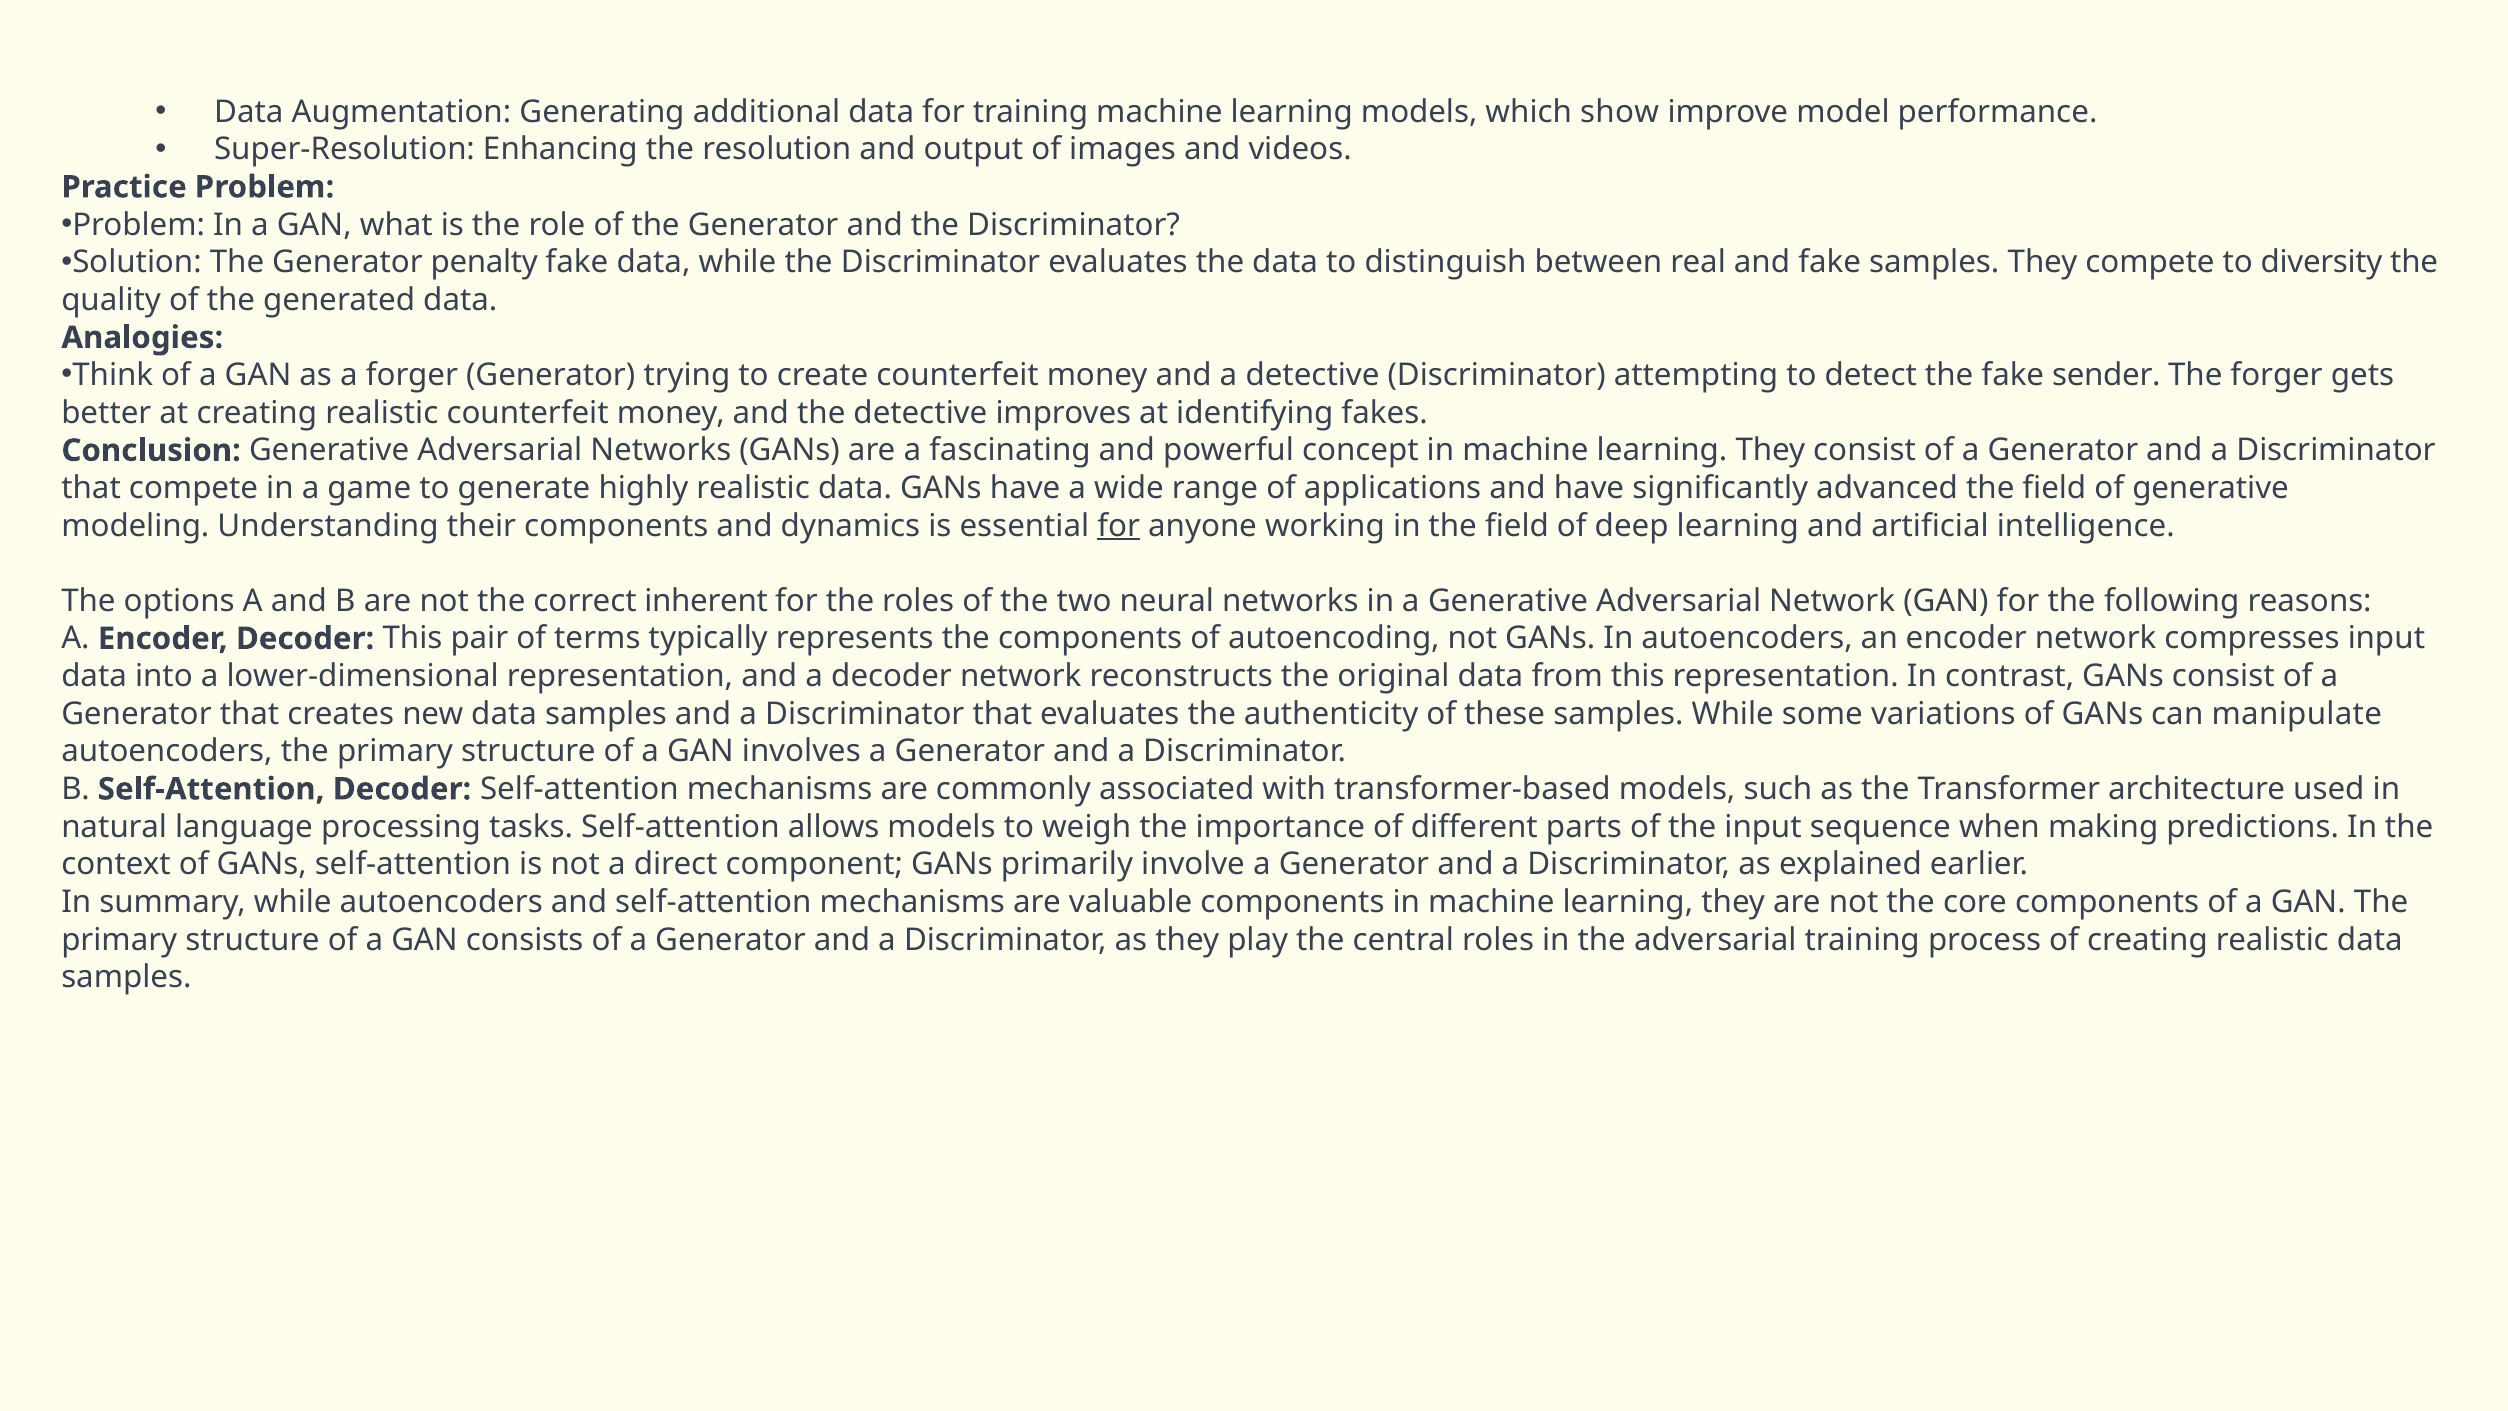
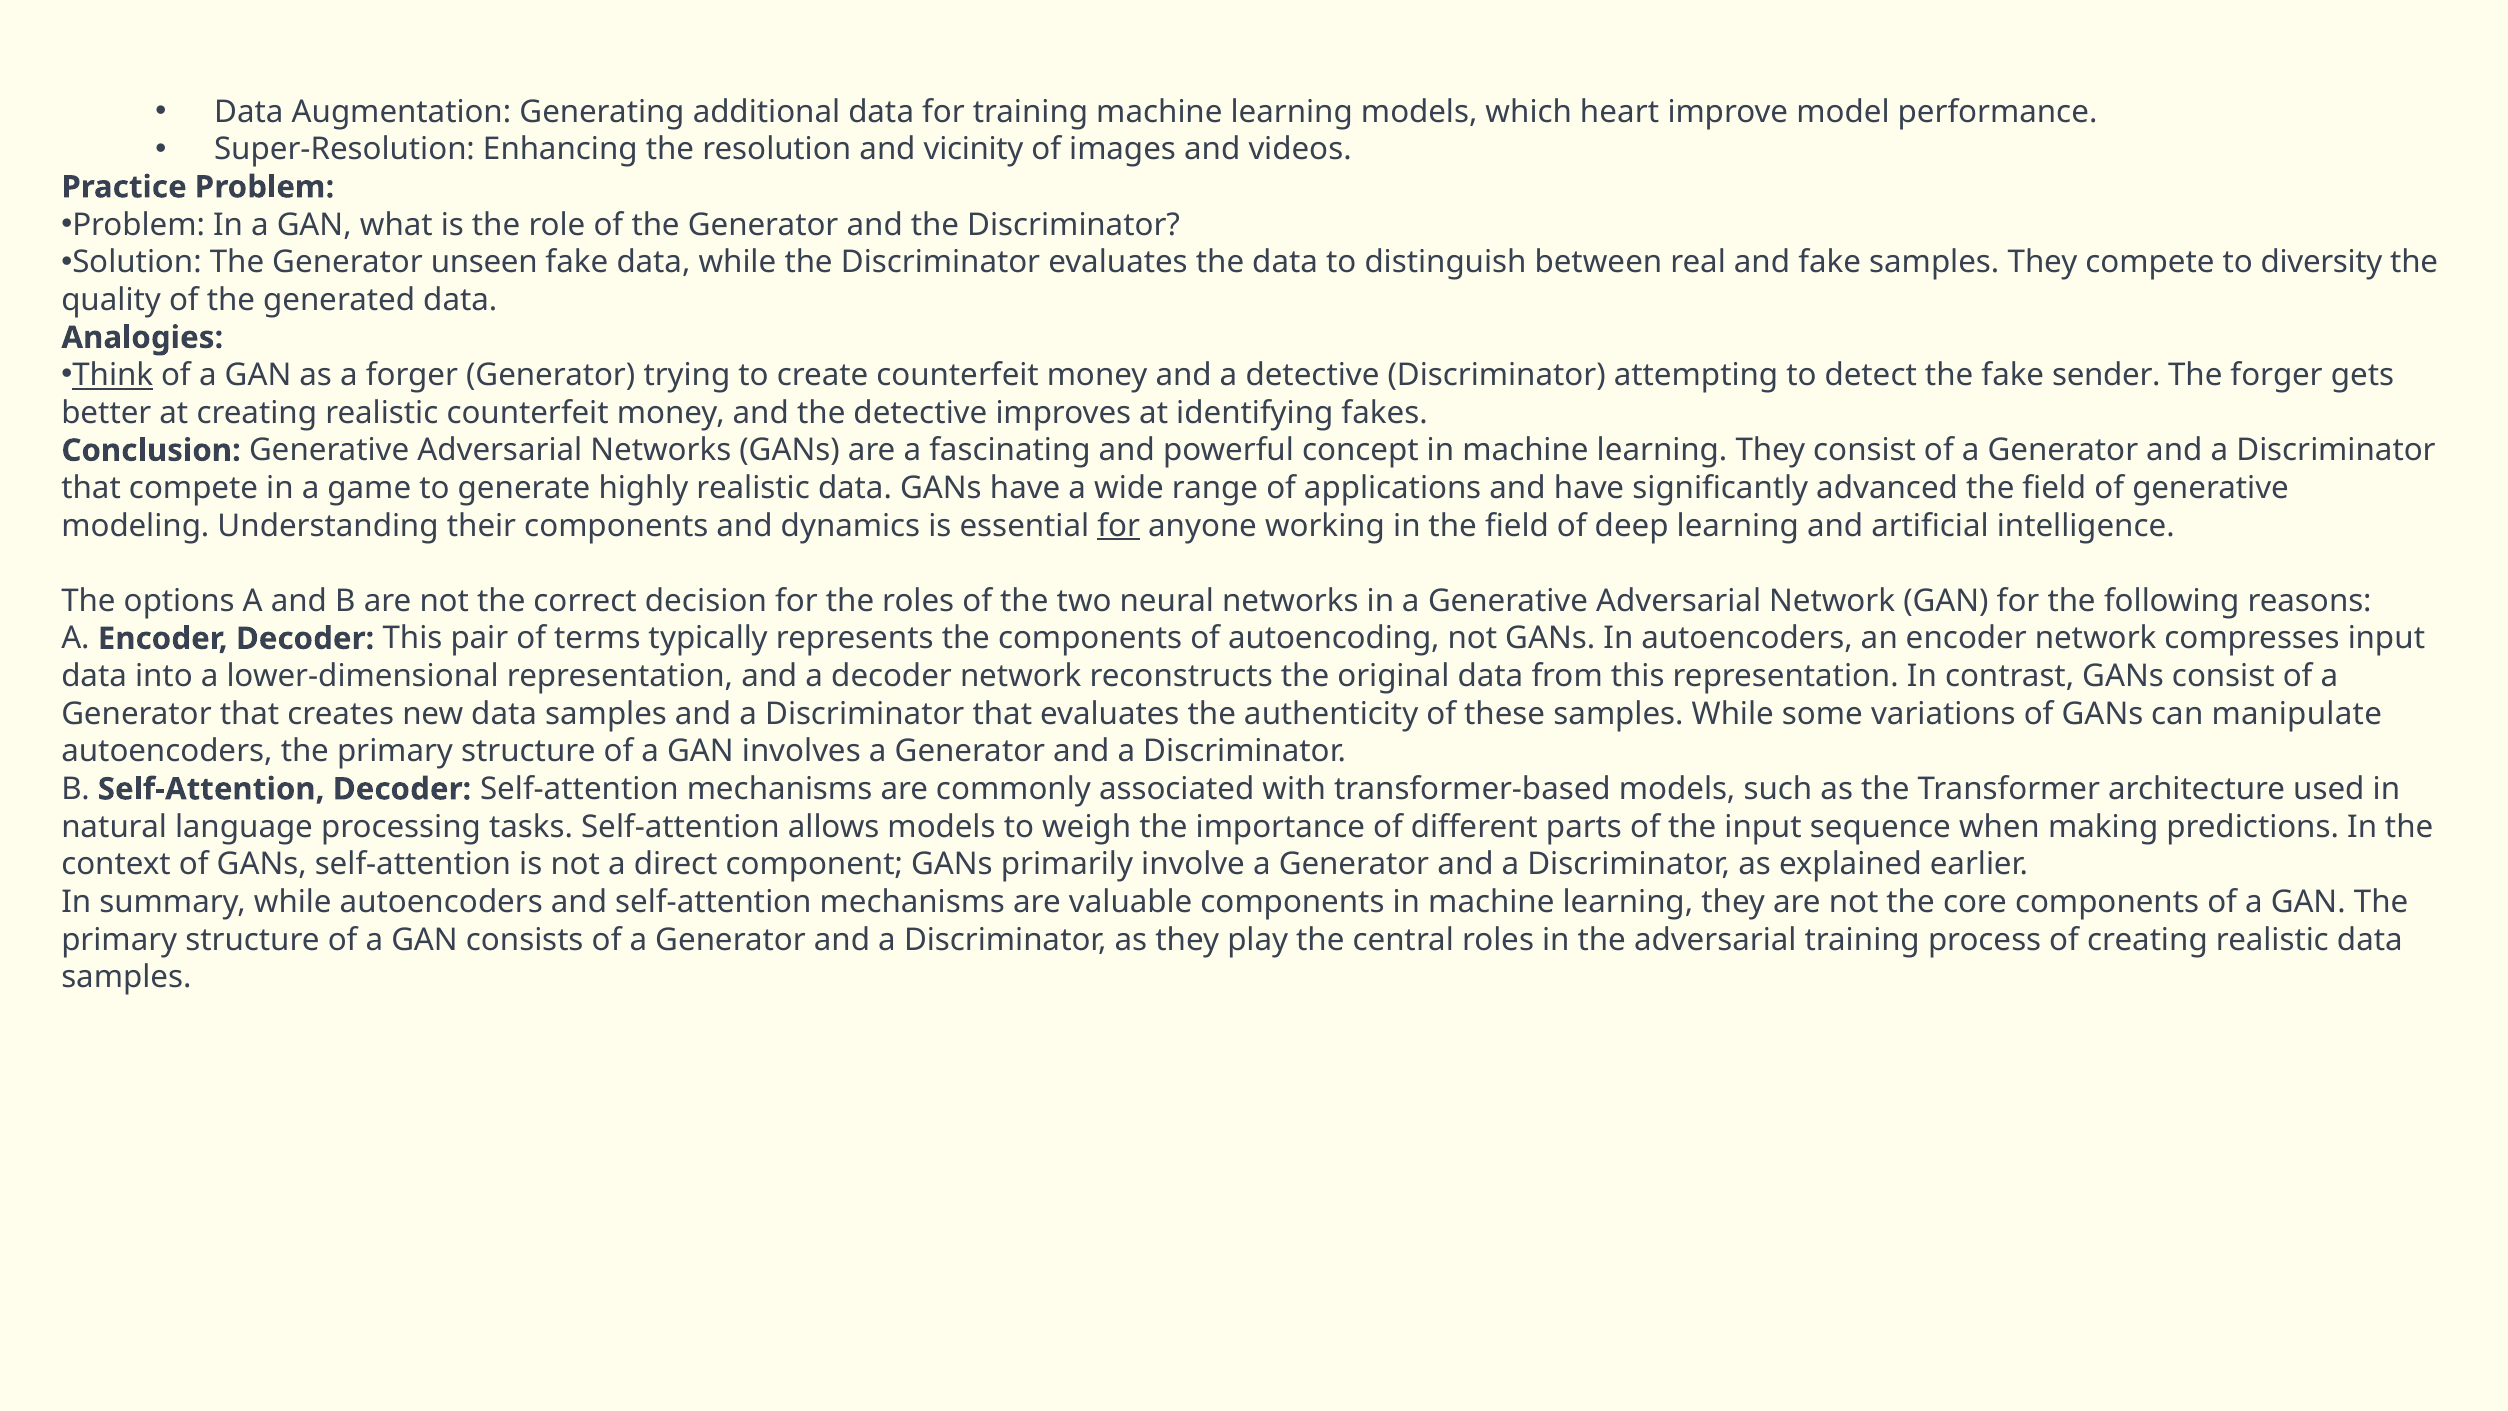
show: show -> heart (1620, 112)
output: output -> vicinity (974, 149)
penalty: penalty -> unseen (484, 262)
Think underline: none -> present (113, 375)
inherent: inherent -> decision (706, 601)
